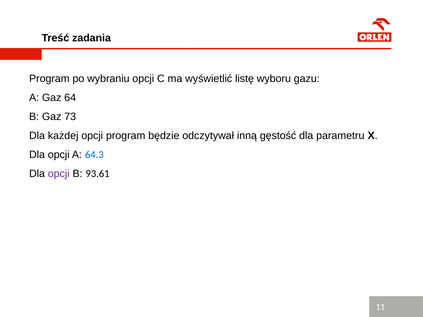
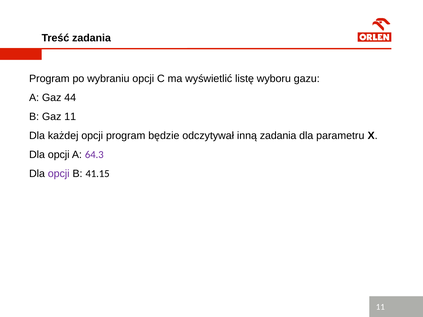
64: 64 -> 44 (70, 98)
Gaz 73: 73 -> 11 (70, 117)
inną gęstość: gęstość -> zadania (278, 136)
64.3 colour: blue -> purple (94, 155)
93.61: 93.61 -> 41.15 (98, 174)
